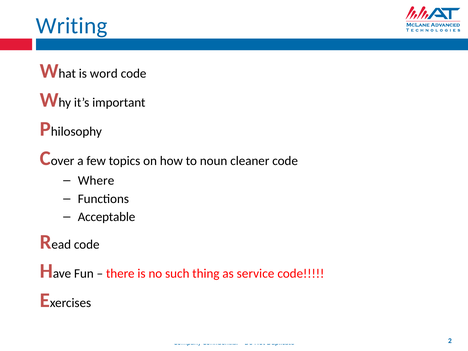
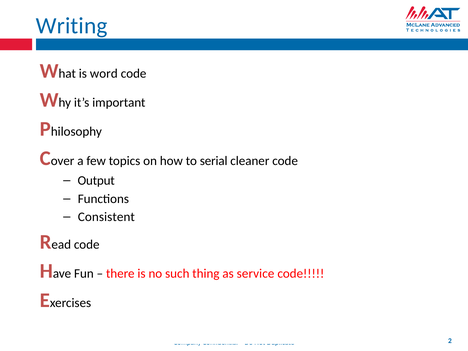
noun: noun -> serial (214, 161)
Where: Where -> Output (96, 181)
Acceptable: Acceptable -> Consistent (106, 217)
